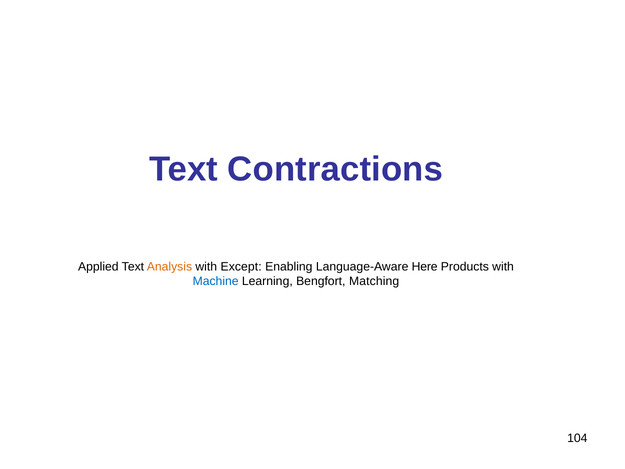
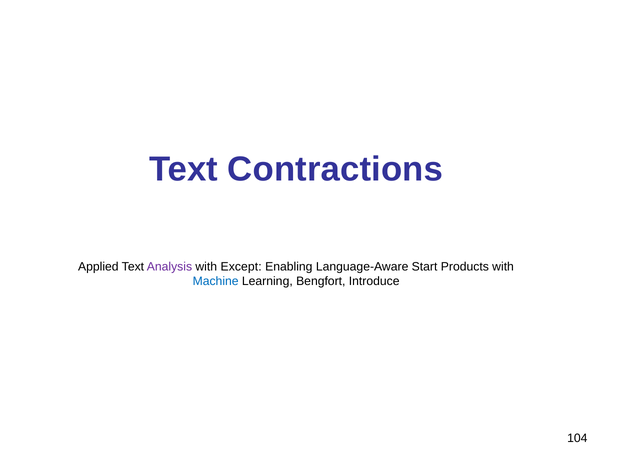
Analysis colour: orange -> purple (169, 266)
Here: Here -> Start (425, 266)
Matching: Matching -> Introduce (374, 281)
